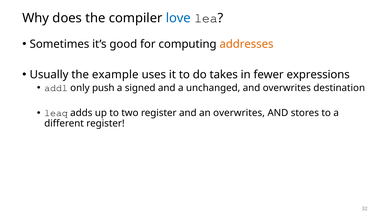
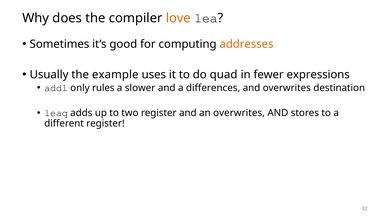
love colour: blue -> orange (178, 18)
takes: takes -> quad (224, 75)
push: push -> rules (103, 88)
signed: signed -> slower (140, 88)
unchanged: unchanged -> differences (213, 88)
